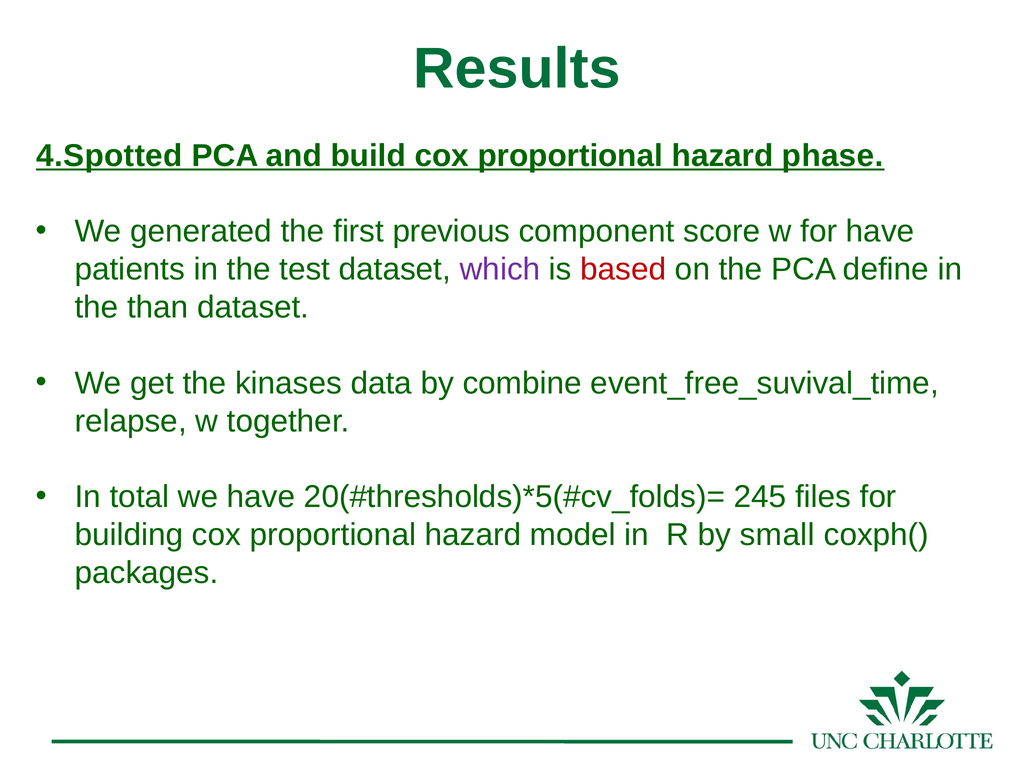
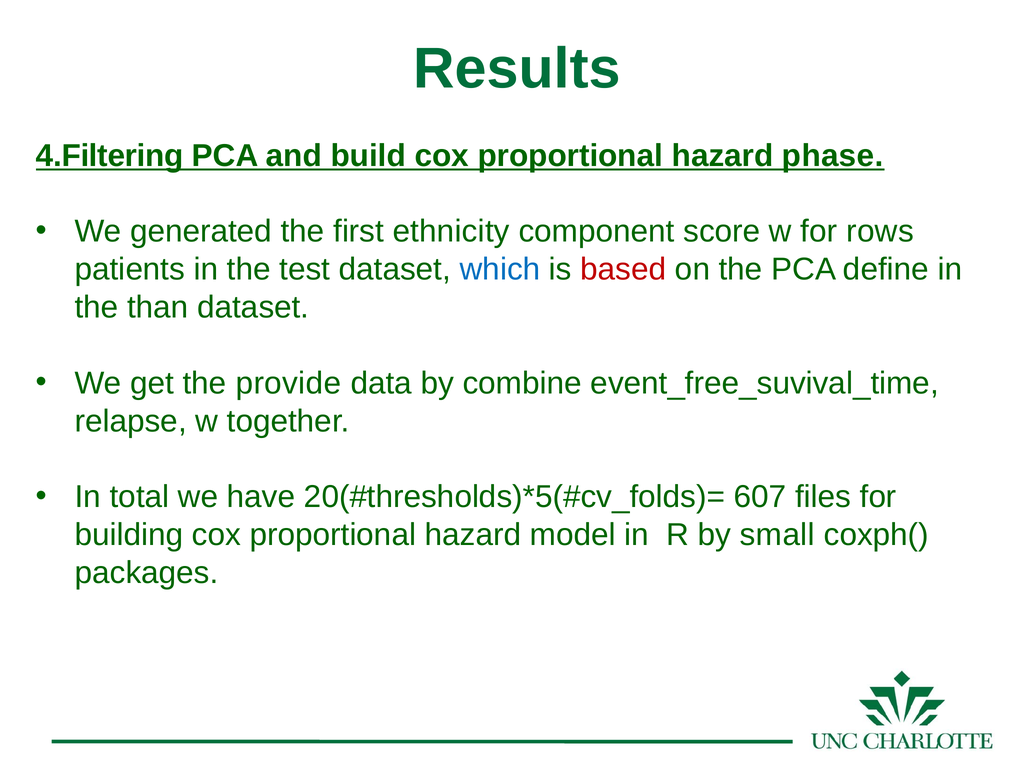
4.Spotted: 4.Spotted -> 4.Filtering (110, 156)
previous: previous -> ethnicity (451, 231)
for have: have -> rows (880, 231)
which colour: purple -> blue (500, 269)
kinases: kinases -> provide (288, 383)
245: 245 -> 607 (760, 497)
